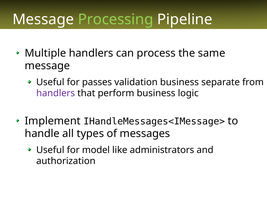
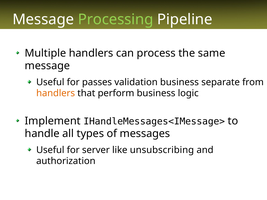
handlers colour: purple -> orange (56, 93)
model: model -> server (96, 150)
administrators: administrators -> unsubscribing (162, 150)
